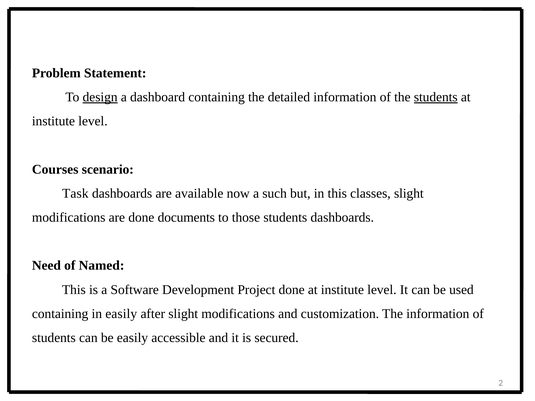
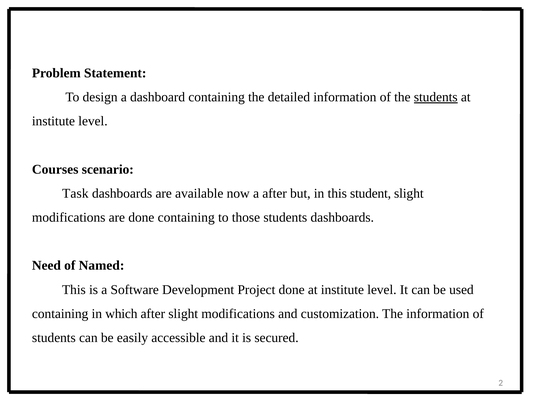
design underline: present -> none (100, 97)
a such: such -> after (275, 193)
classes: classes -> student (371, 193)
done documents: documents -> containing (186, 218)
in easily: easily -> which (121, 314)
